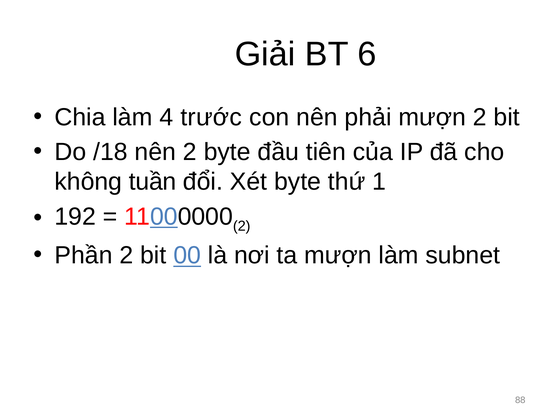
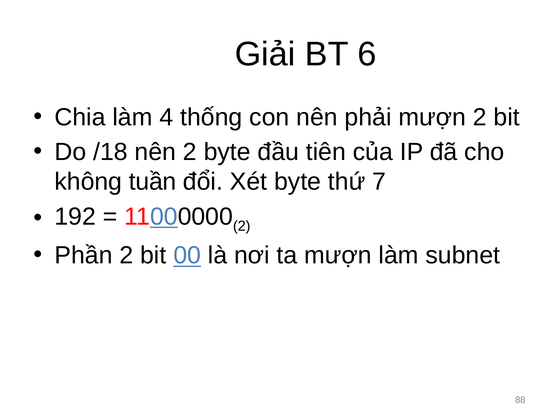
trước: trước -> thống (211, 117)
1: 1 -> 7 (379, 182)
